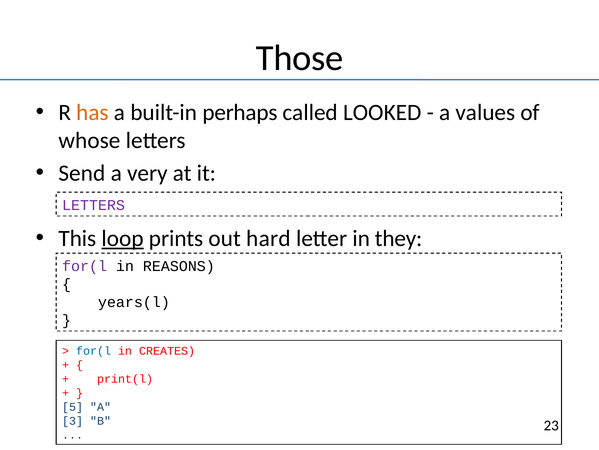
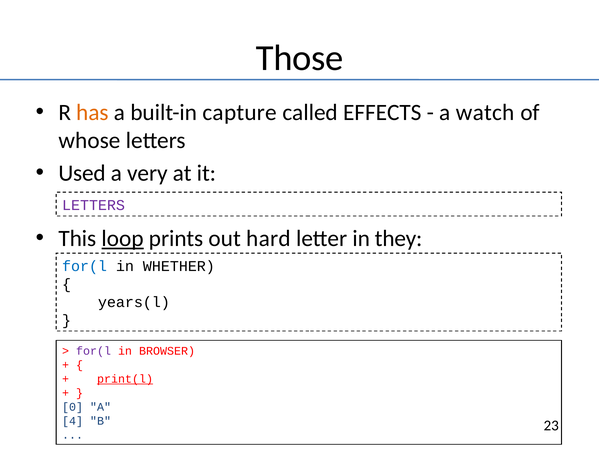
perhaps: perhaps -> capture (240, 112)
LOOKED: LOOKED -> EFFECTS (382, 112)
values: values -> watch (485, 112)
Send: Send -> Used (82, 173)
for(l colour: purple -> blue (85, 266)
REASONS: REASONS -> WHETHER (179, 266)
for(l colour: blue -> purple (94, 351)
CREATES: CREATES -> BROWSER (167, 351)
print(l underline: none -> present (125, 378)
5: 5 -> 0 (73, 406)
3: 3 -> 4 (73, 420)
